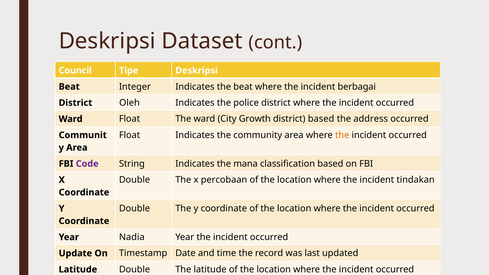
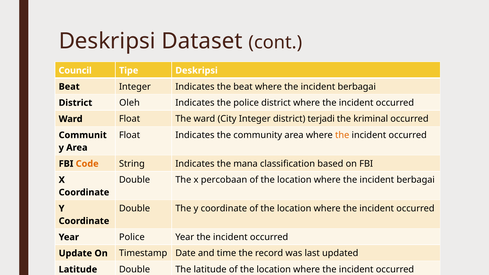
City Growth: Growth -> Integer (255, 119)
district based: based -> terjadi (321, 119)
address: address -> kriminal (371, 119)
Code colour: purple -> orange (87, 164)
tindakan: tindakan -> berbagai (416, 180)
Year Nadia: Nadia -> Police (132, 237)
